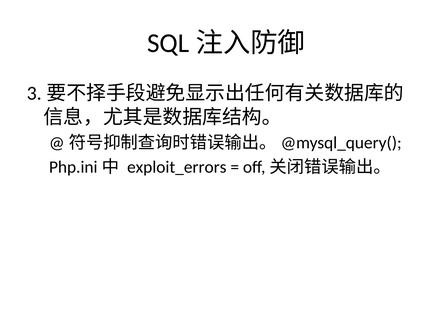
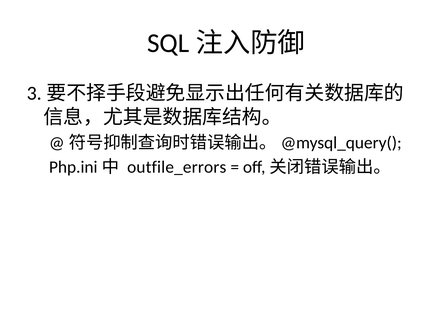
exploit_errors: exploit_errors -> outfile_errors (177, 167)
